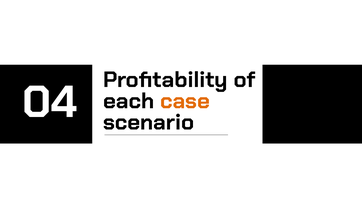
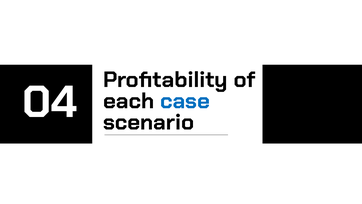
case colour: orange -> blue (185, 101)
